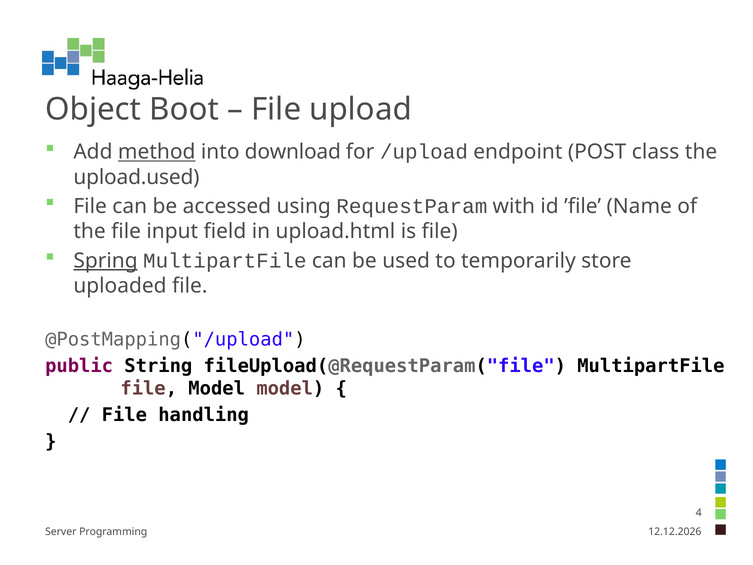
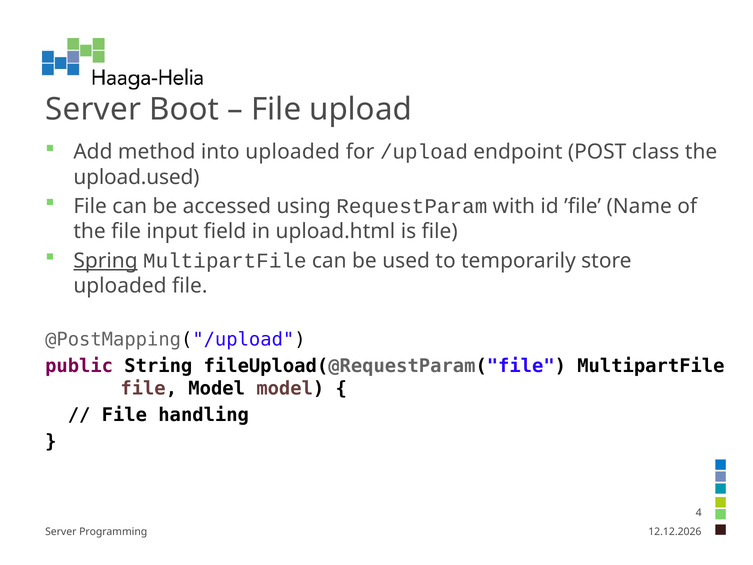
Object: Object -> Server (93, 110)
method underline: present -> none (157, 152)
into download: download -> uploaded (293, 152)
